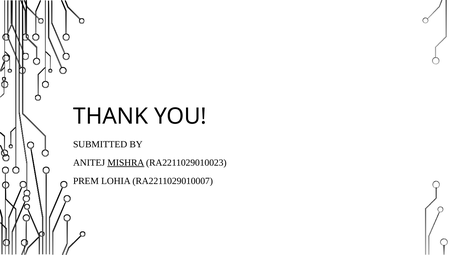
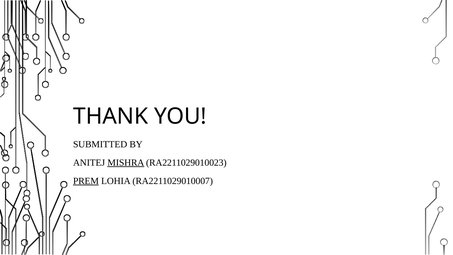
PREM underline: none -> present (86, 181)
